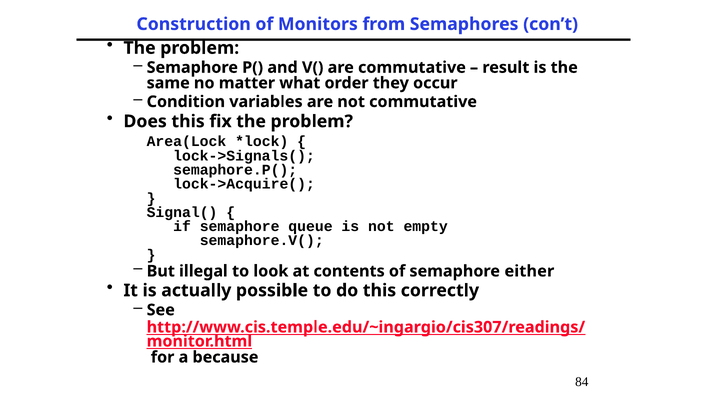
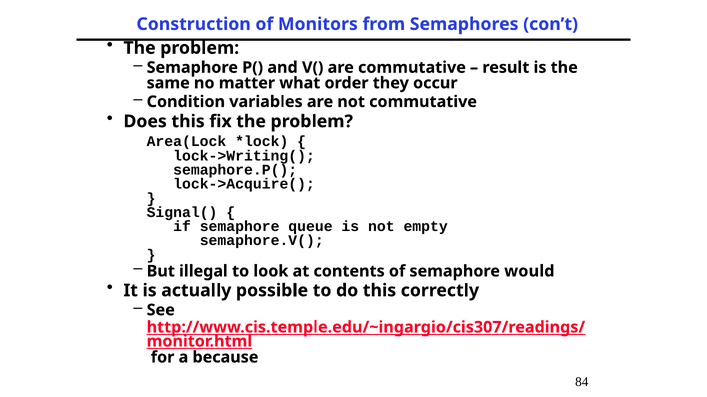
lock->Signals(: lock->Signals( -> lock->Writing( (244, 156)
either: either -> would (529, 272)
